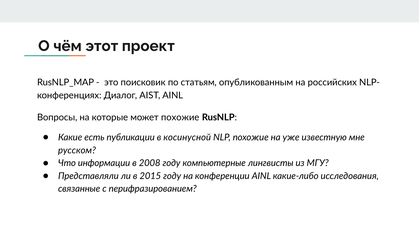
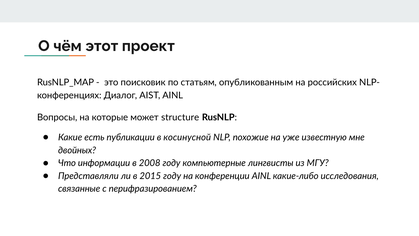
может похожие: похожие -> structure (180, 117)
русском: русском -> двойных (77, 150)
